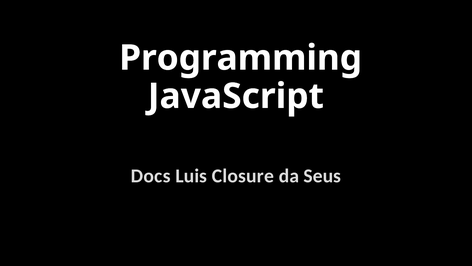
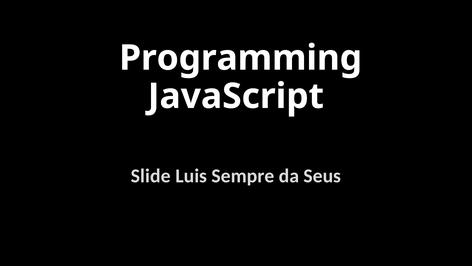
Docs: Docs -> Slide (151, 176)
Closure: Closure -> Sempre (243, 176)
